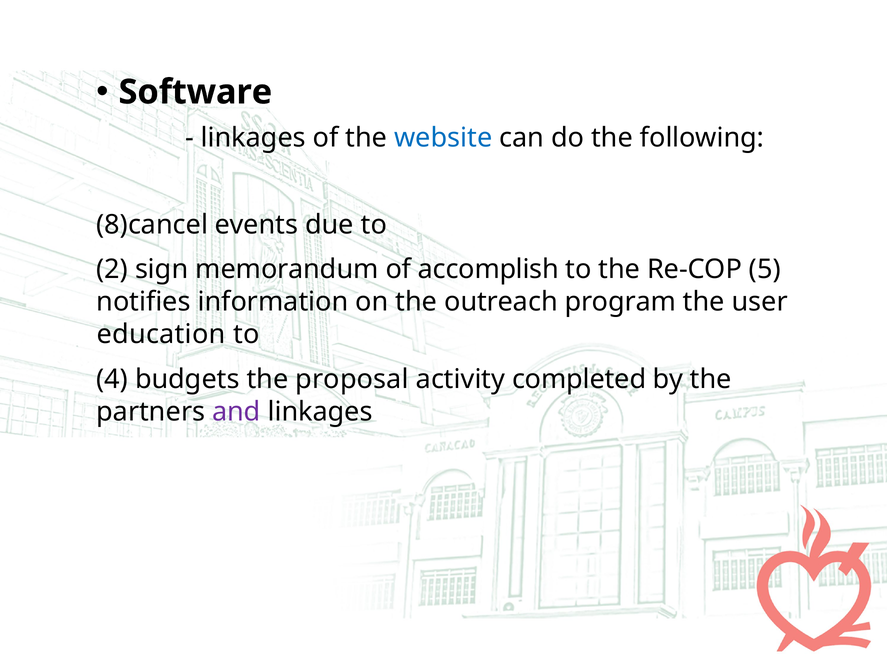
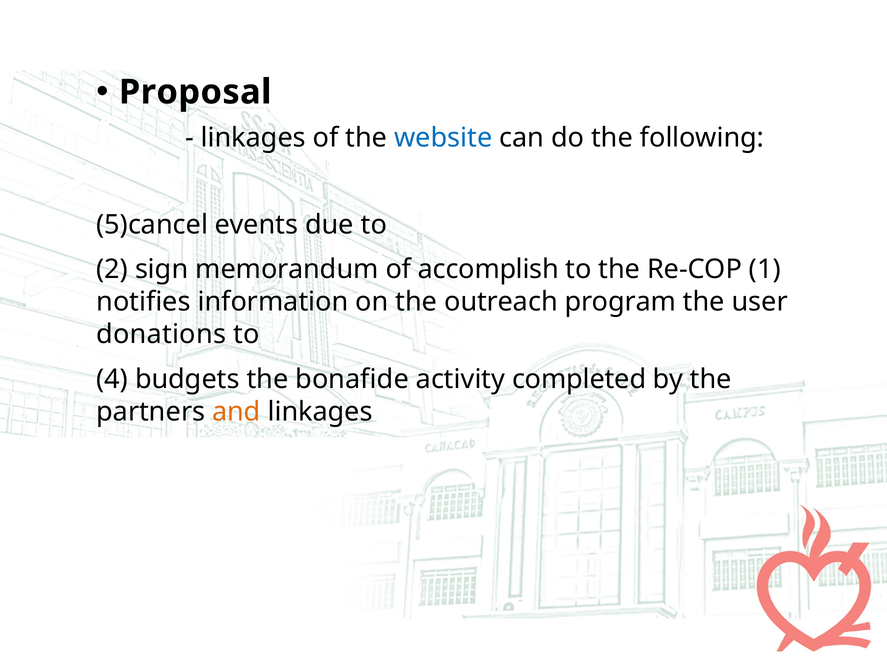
Software: Software -> Proposal (195, 92)
8)cancel: 8)cancel -> 5)cancel (152, 224)
5: 5 -> 1 (765, 269)
education: education -> donations (161, 334)
proposal: proposal -> bonafide (352, 379)
and colour: purple -> orange (236, 411)
